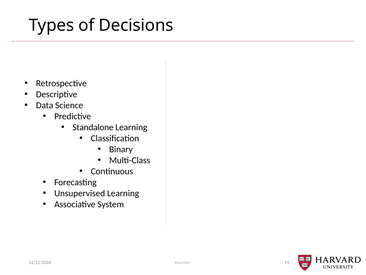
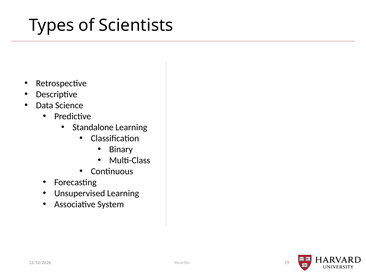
Decisions: Decisions -> Scientists (136, 25)
